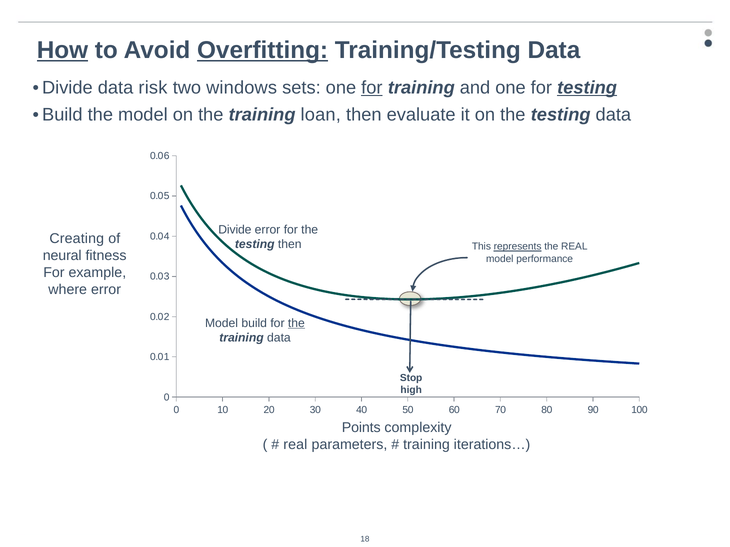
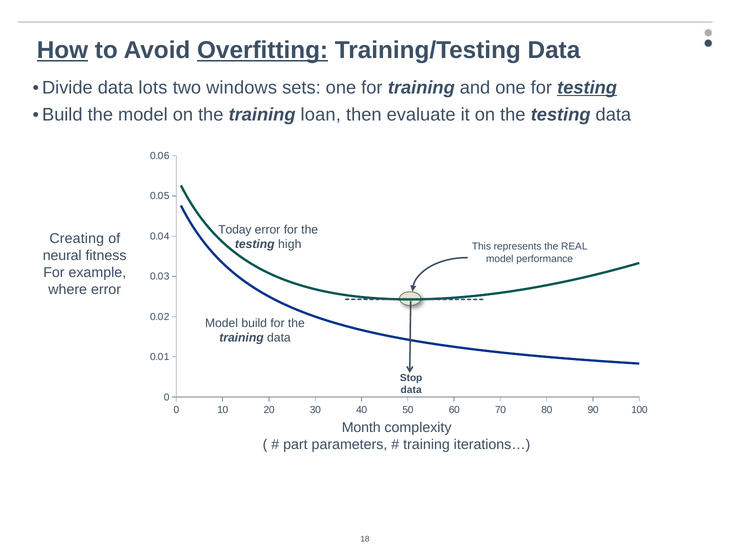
risk: risk -> lots (153, 88)
for underline: present -> none (372, 88)
Divide: Divide -> Today (235, 230)
testing then: then -> high (290, 245)
represents underline: present -> none (518, 247)
the underline: present -> none (296, 323)
high: high -> data (411, 390)
Points: Points -> Month (361, 428)
real: real -> part (295, 445)
